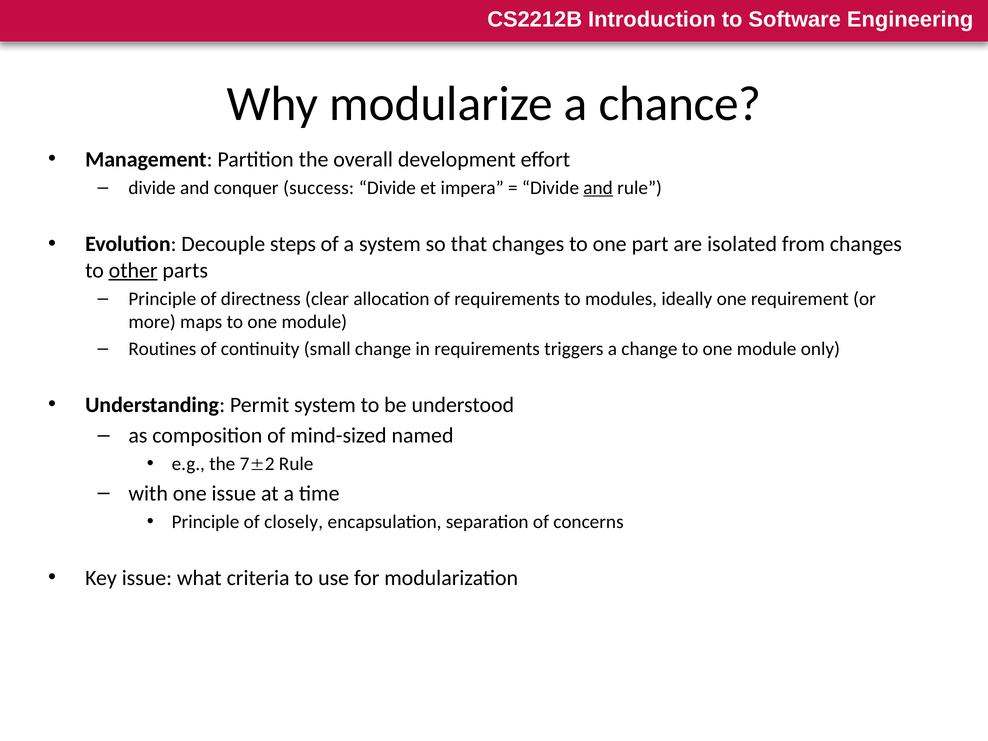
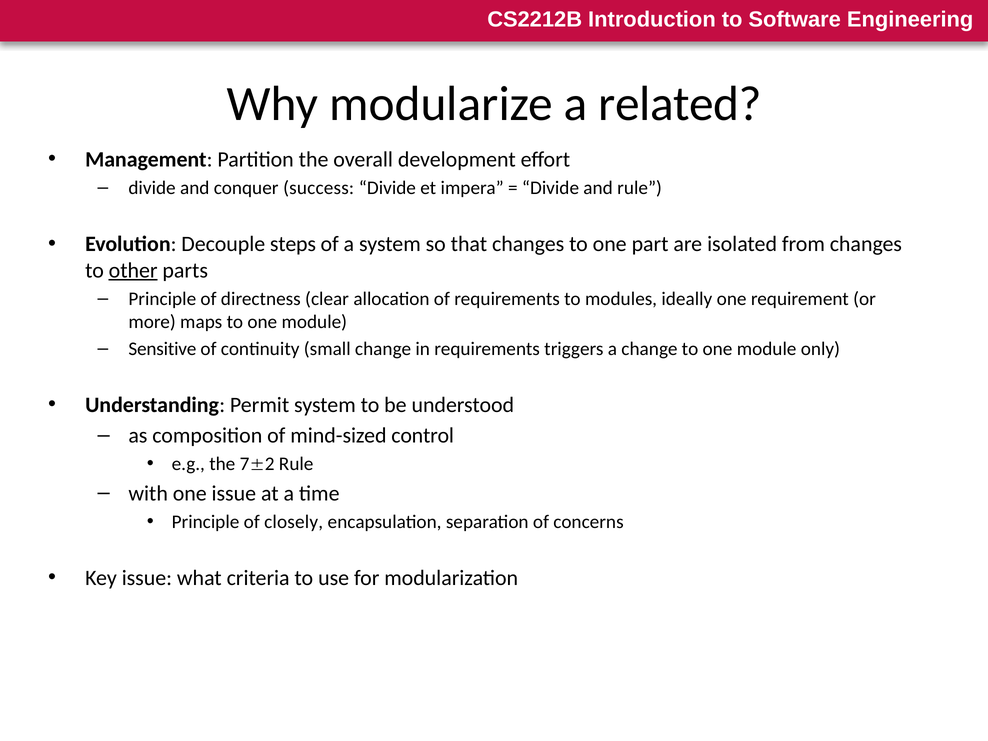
chance: chance -> related (680, 104)
and underline: present -> none (598, 188)
Routines: Routines -> Sensitive (162, 349)
named: named -> control (423, 436)
